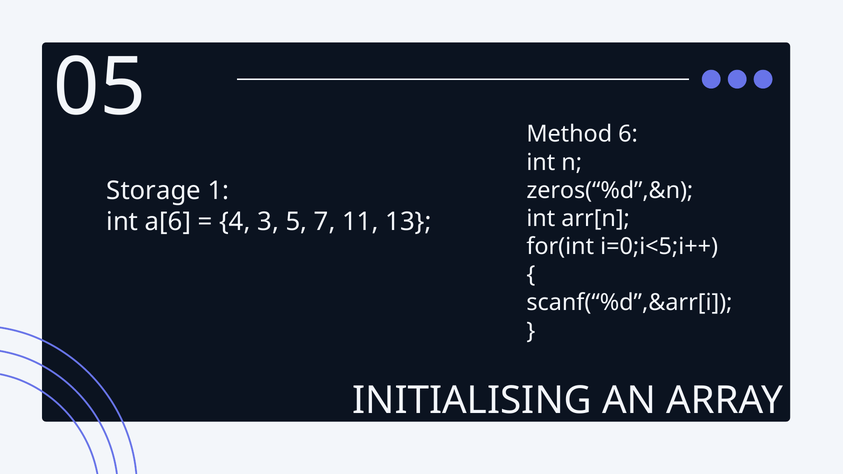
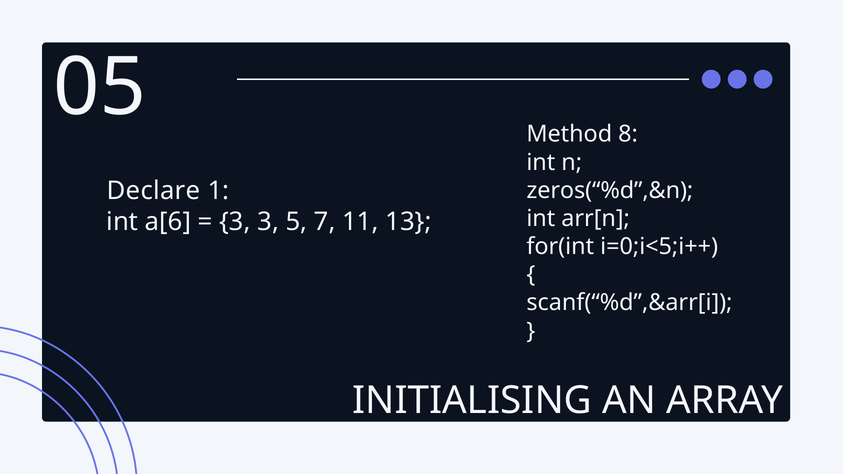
6: 6 -> 8 (628, 134)
Storage: Storage -> Declare (154, 191)
4: 4 -> 3 (235, 222)
